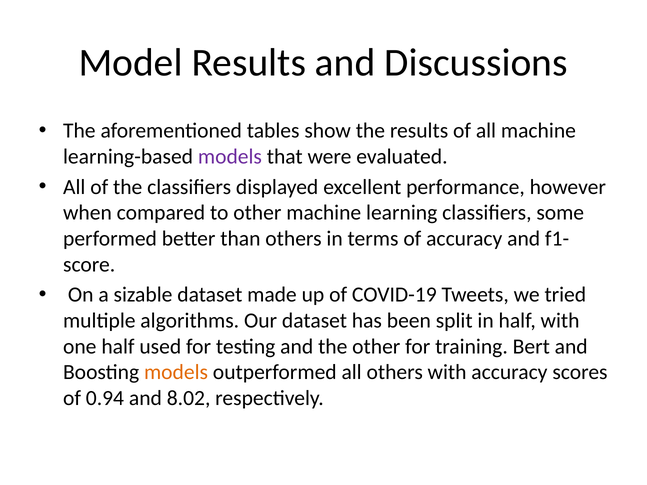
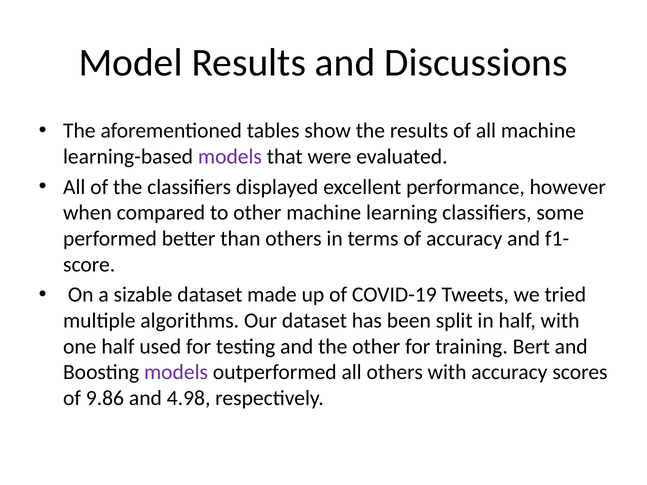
models colour: orange -> purple (176, 372)
0.94: 0.94 -> 9.86 (105, 398)
8.02: 8.02 -> 4.98 (189, 398)
